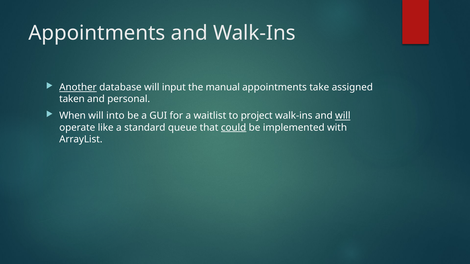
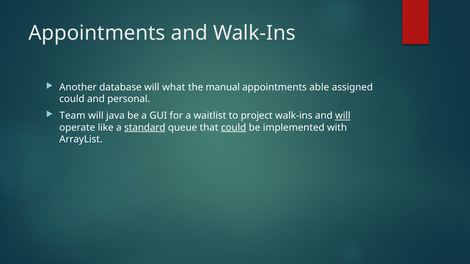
Another underline: present -> none (78, 87)
input: input -> what (174, 87)
take: take -> able (319, 87)
taken: taken -> could (72, 99)
When: When -> Team (72, 116)
into: into -> java (115, 116)
standard underline: none -> present (145, 128)
